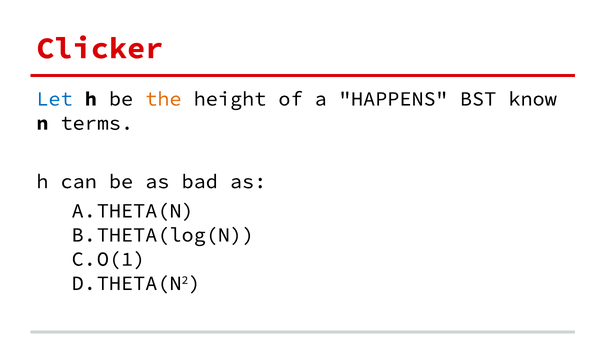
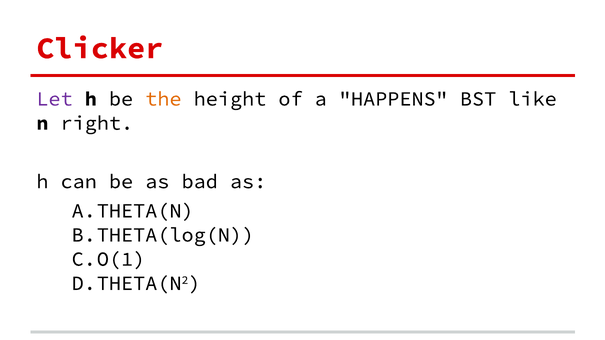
Let colour: blue -> purple (54, 99)
know: know -> like (533, 99)
terms: terms -> right (97, 123)
